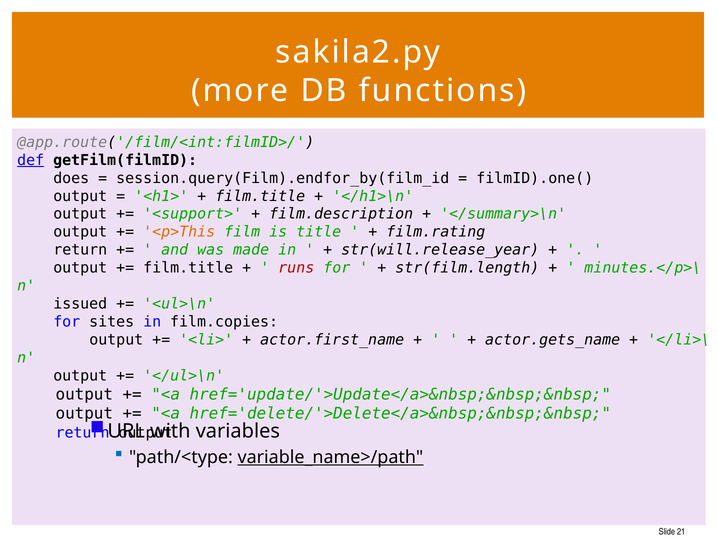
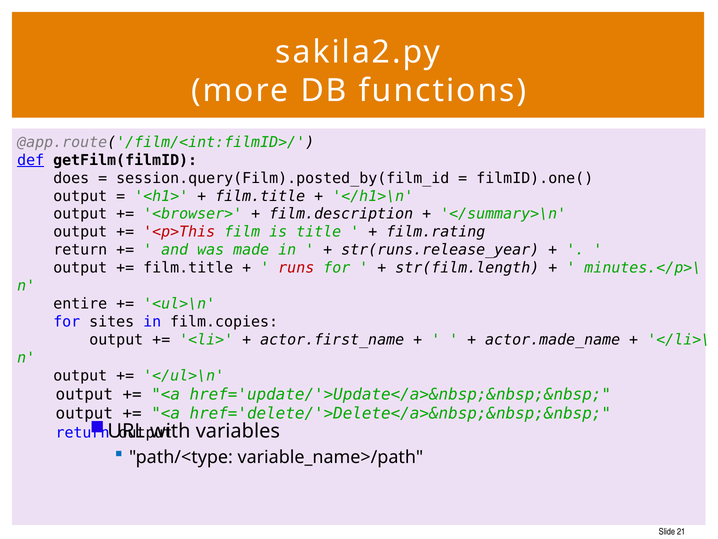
session.query(Film).endfor_by(film_id: session.query(Film).endfor_by(film_id -> session.query(Film).posted_by(film_id (283, 178)
<support>: <support> -> <browser> (193, 214)
<p>This colour: orange -> red (179, 232)
str(will.release_year: str(will.release_year -> str(runs.release_year (440, 250)
issued: issued -> entire (80, 304)
actor.gets_name: actor.gets_name -> actor.made_name (553, 339)
variable_name>/path underline: present -> none (330, 457)
